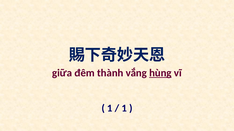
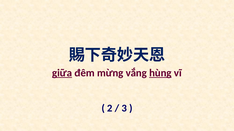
giữa underline: none -> present (62, 73)
thành: thành -> mừng (110, 73)
1: 1 -> 2 (110, 109)
1: 1 -> 3 (124, 109)
